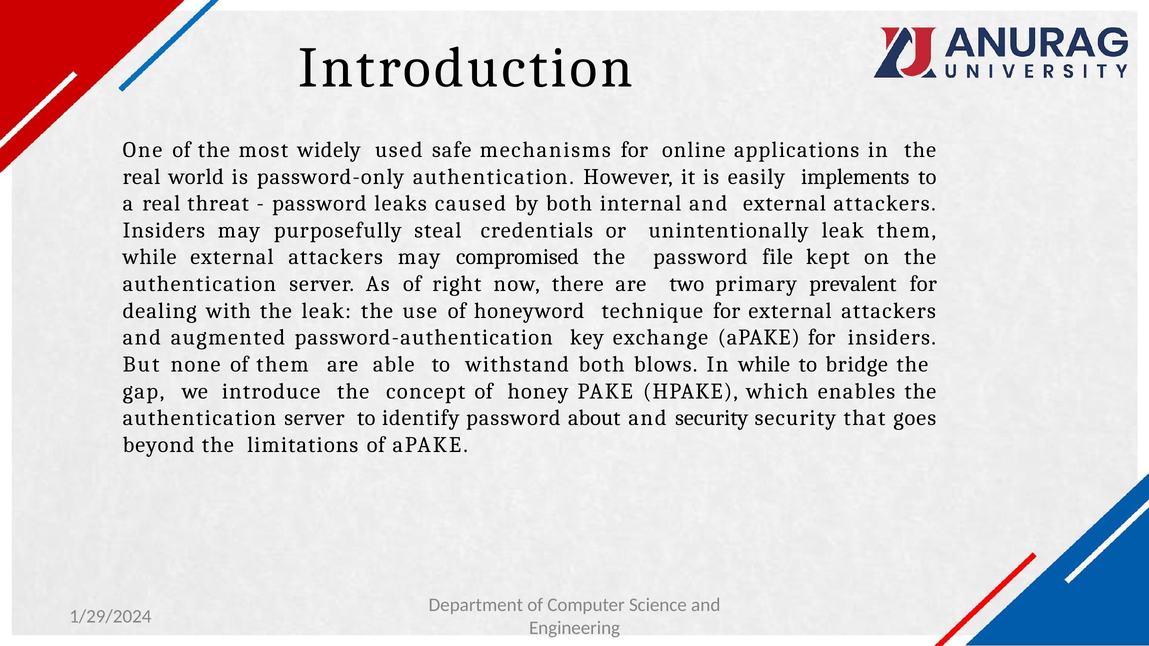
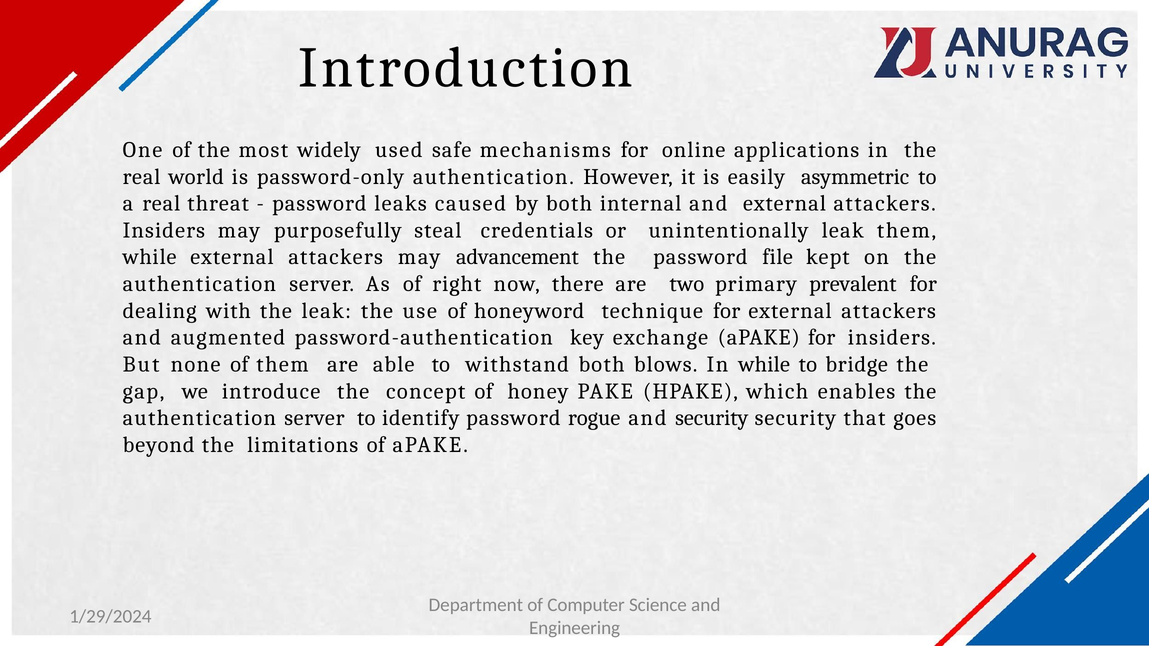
implements: implements -> asymmetric (855, 177)
compromised: compromised -> advancement (517, 257)
about: about -> rogue (594, 418)
